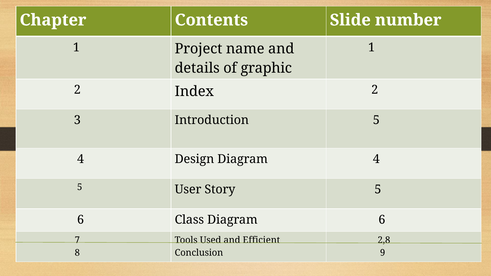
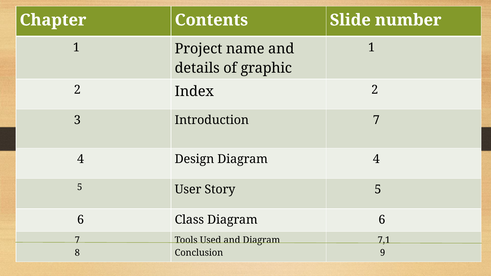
Introduction 5: 5 -> 7 (376, 120)
and Efficient: Efficient -> Diagram (261, 240)
2,8: 2,8 -> 7,1 (384, 240)
